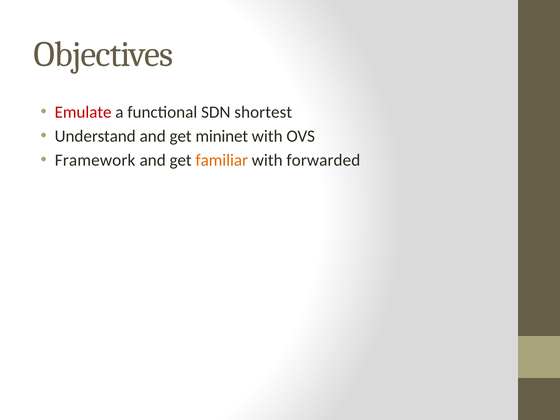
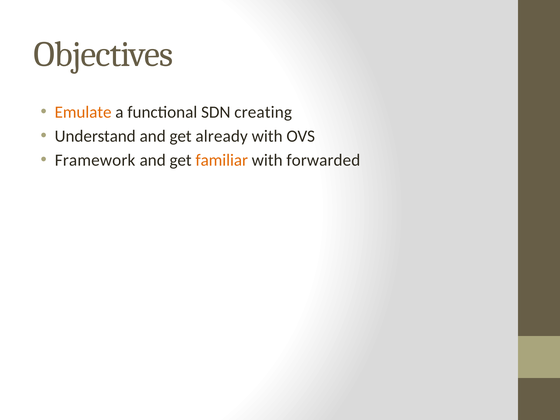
Emulate colour: red -> orange (83, 112)
shortest: shortest -> creating (263, 112)
mininet: mininet -> already (222, 136)
